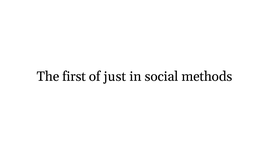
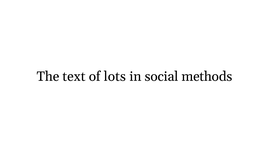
first: first -> text (74, 77)
just: just -> lots (115, 77)
